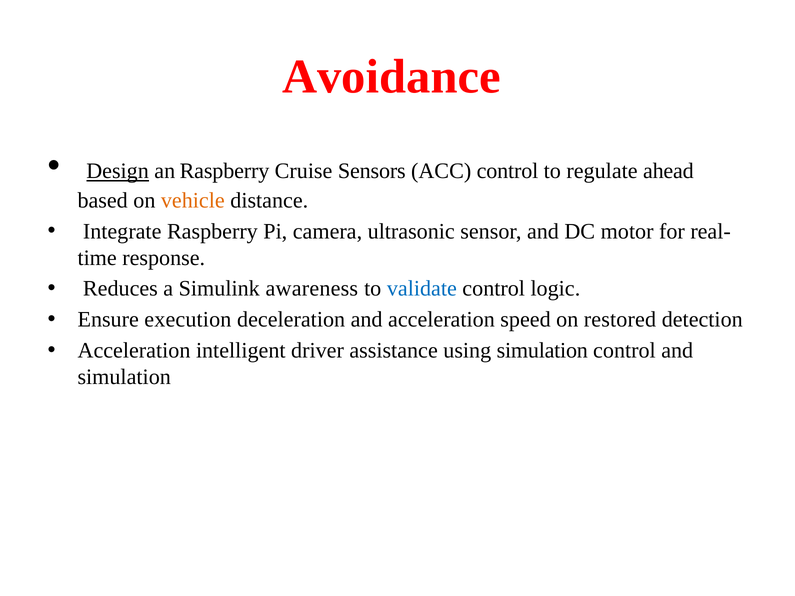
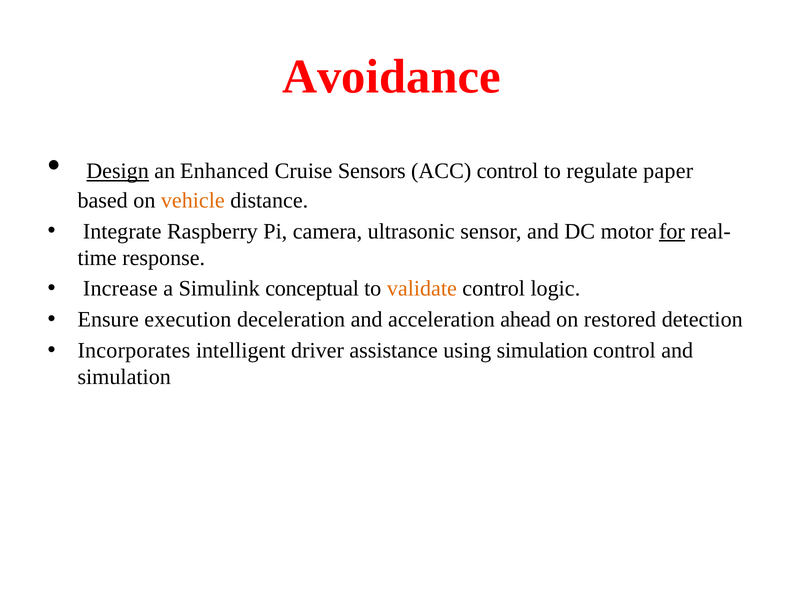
an Raspberry: Raspberry -> Enhanced (224, 171)
ahead: ahead -> paper (668, 171)
for underline: none -> present (672, 231)
Reduces: Reduces -> Increase (120, 289)
awareness: awareness -> conceptual (312, 289)
validate colour: blue -> orange (422, 289)
speed: speed -> ahead (526, 320)
Acceleration: Acceleration -> Incorporates (134, 351)
